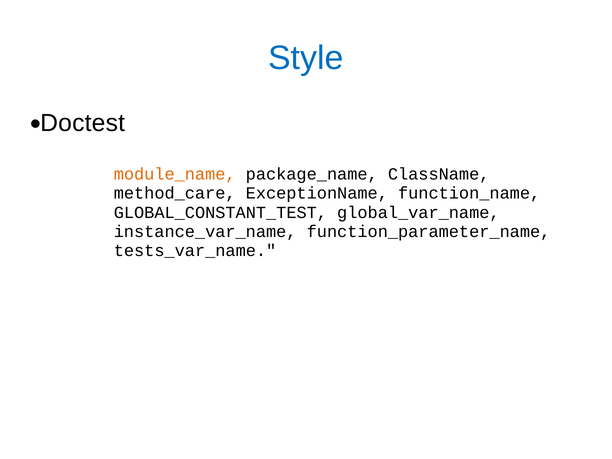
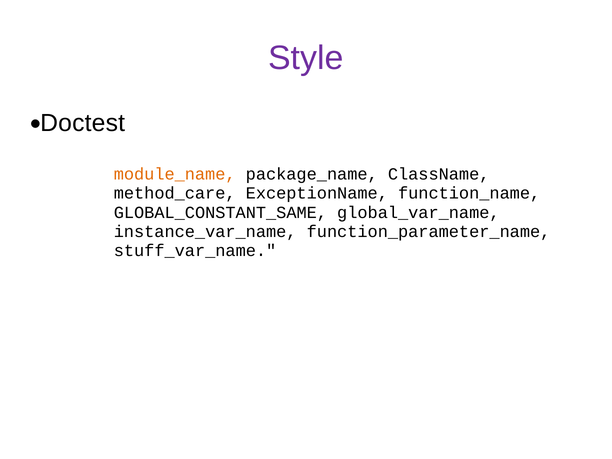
Style colour: blue -> purple (306, 58)
GLOBAL_CONSTANT_TEST: GLOBAL_CONSTANT_TEST -> GLOBAL_CONSTANT_SAME (220, 212)
tests_var_name: tests_var_name -> stuff_var_name (195, 251)
